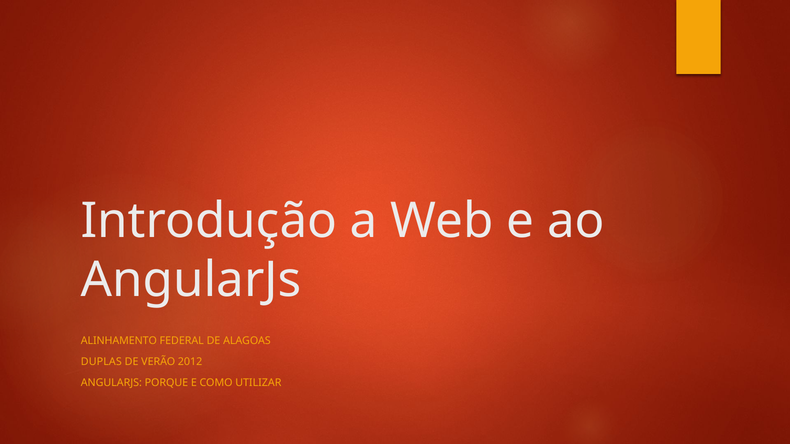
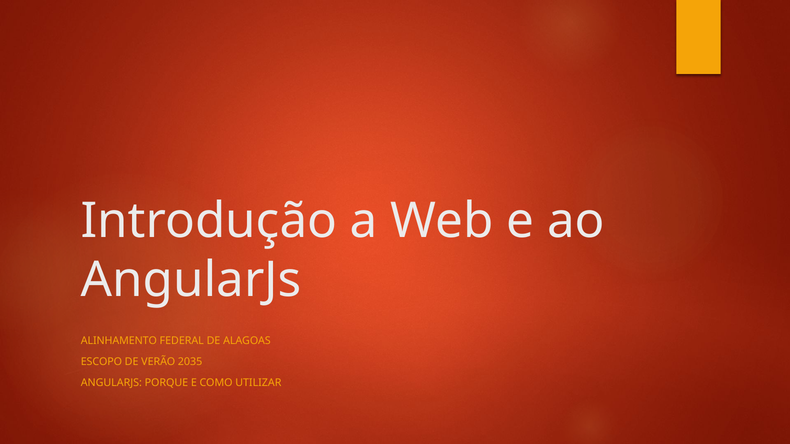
DUPLAS: DUPLAS -> ESCOPO (101, 362)
2012: 2012 -> 2035 (190, 362)
